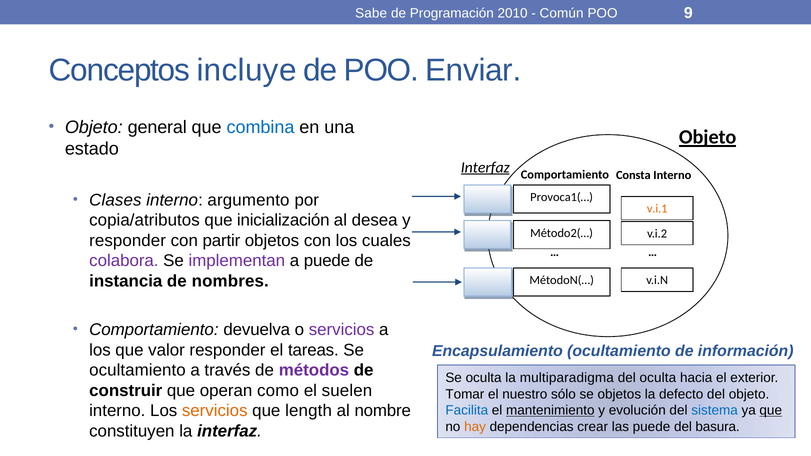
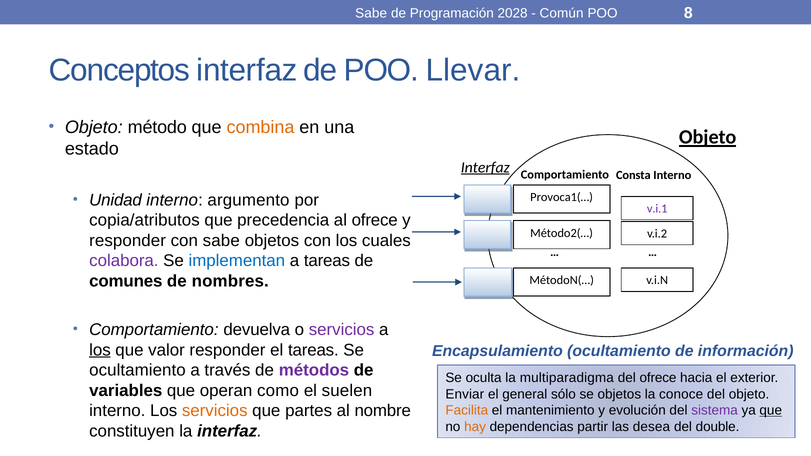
2010: 2010 -> 2028 (513, 13)
9: 9 -> 8 (688, 13)
Conceptos incluye: incluye -> interfaz (247, 71)
Enviar: Enviar -> Llevar (473, 71)
general: general -> método (157, 127)
combina colour: blue -> orange (260, 127)
Clases: Clases -> Unidad (116, 200)
v.i.1 colour: orange -> purple (657, 209)
inicialización: inicialización -> precedencia (283, 220)
al desea: desea -> ofrece (375, 220)
con partir: partir -> sabe (221, 241)
implementan colour: purple -> blue (237, 261)
a puede: puede -> tareas (327, 261)
instancia: instancia -> comunes (126, 281)
los underline: none -> present (100, 350)
del oculta: oculta -> ofrece (658, 378)
construir: construir -> variables (126, 391)
Tomar: Tomar -> Enviar (465, 394)
nuestro: nuestro -> general (525, 394)
defecto: defecto -> conoce (681, 394)
length: length -> partes (309, 411)
Facilita colour: blue -> orange (467, 411)
mantenimiento underline: present -> none (550, 411)
sistema colour: blue -> purple (715, 411)
crear: crear -> partir (593, 427)
las puede: puede -> desea (651, 427)
basura: basura -> double (718, 427)
